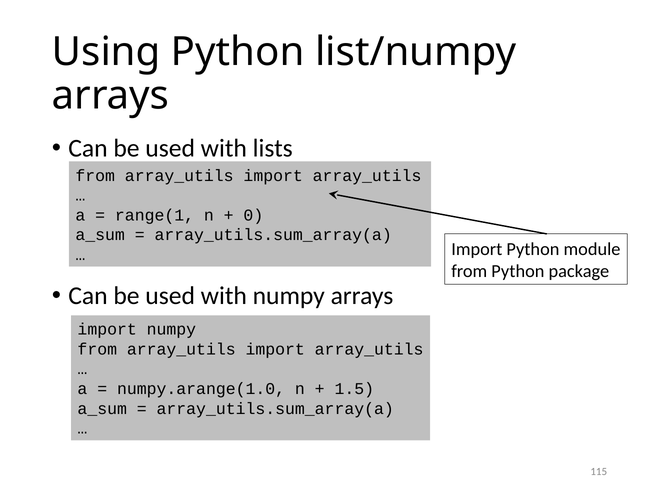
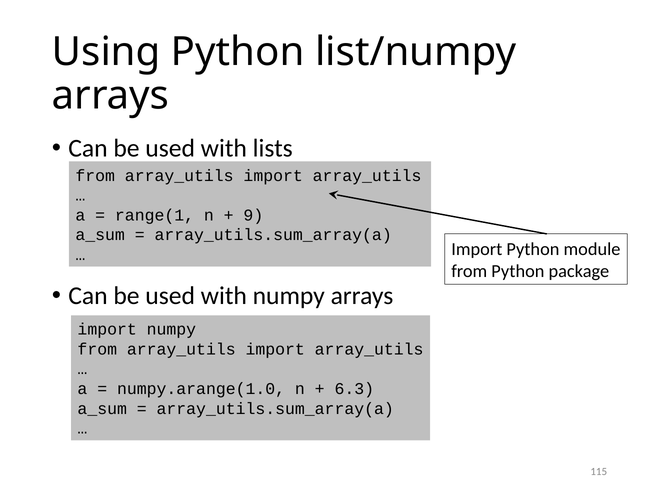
0: 0 -> 9 (253, 215)
1.5: 1.5 -> 6.3 (354, 389)
